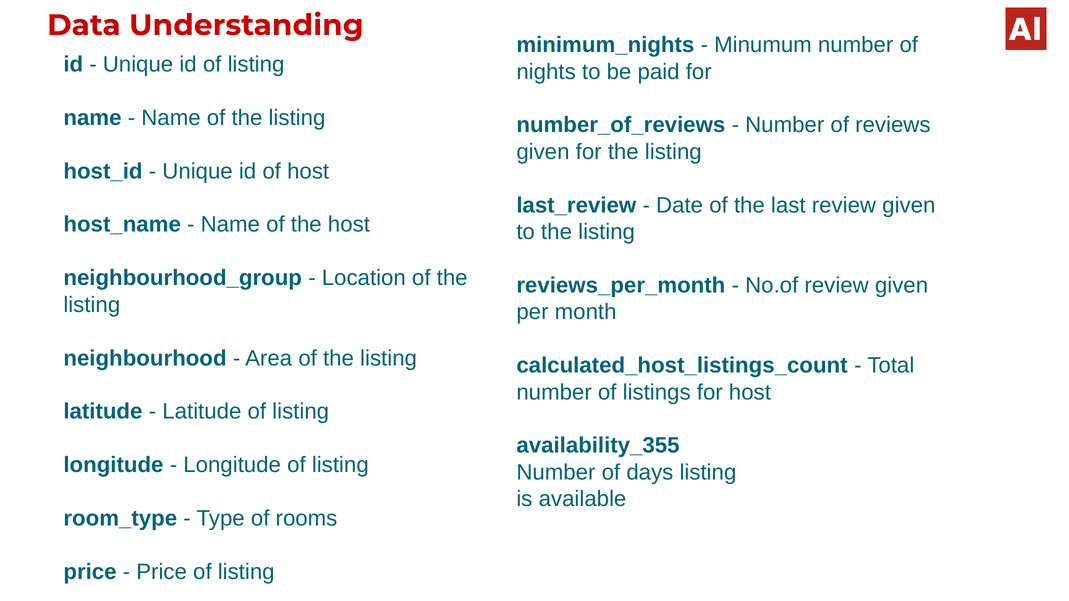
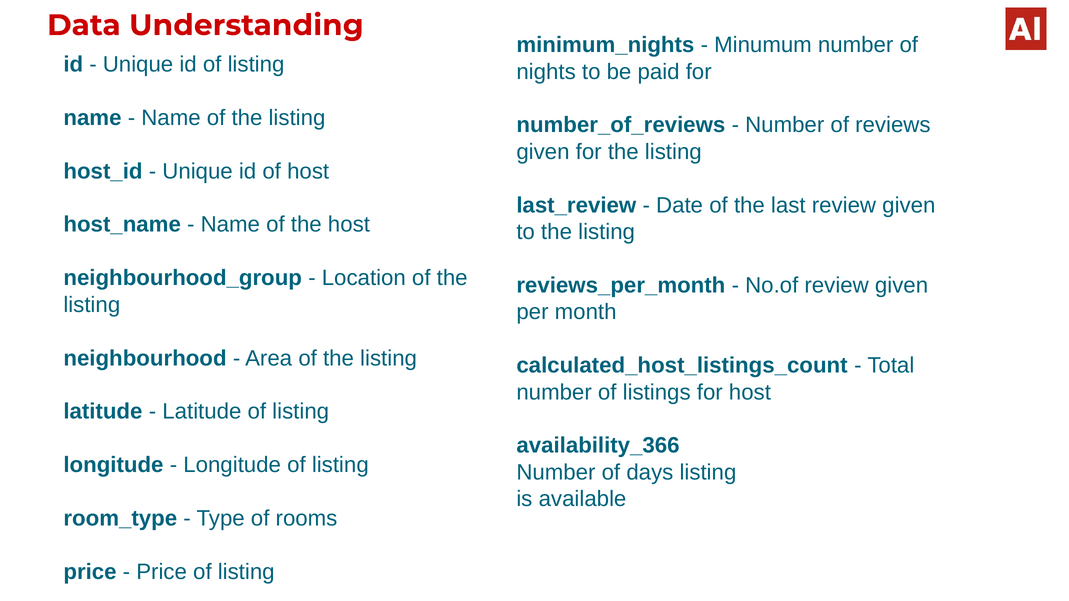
availability_355: availability_355 -> availability_366 (598, 446)
